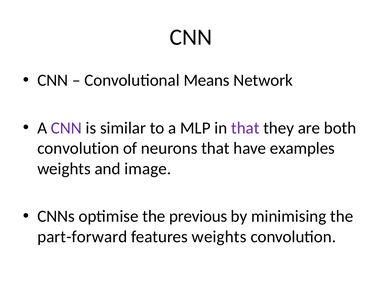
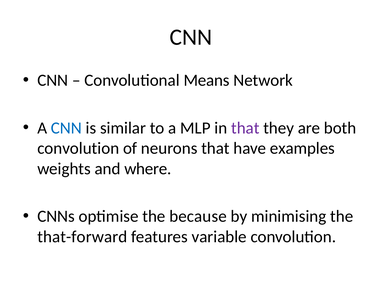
CNN colour: purple -> blue (66, 128)
image: image -> where (148, 168)
previous: previous -> because (198, 216)
part-forward: part-forward -> that-forward (82, 236)
features weights: weights -> variable (219, 236)
